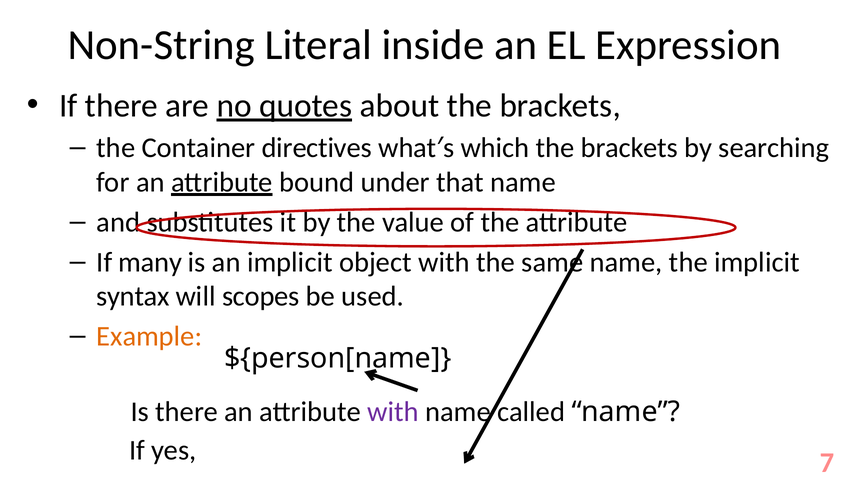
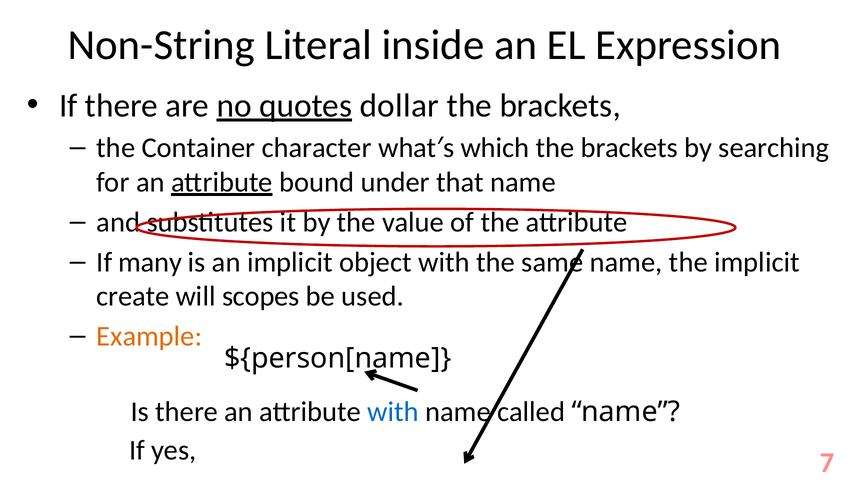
about: about -> dollar (399, 106)
directives: directives -> character (317, 148)
syntax: syntax -> create (133, 297)
with colour: purple -> blue (393, 412)
